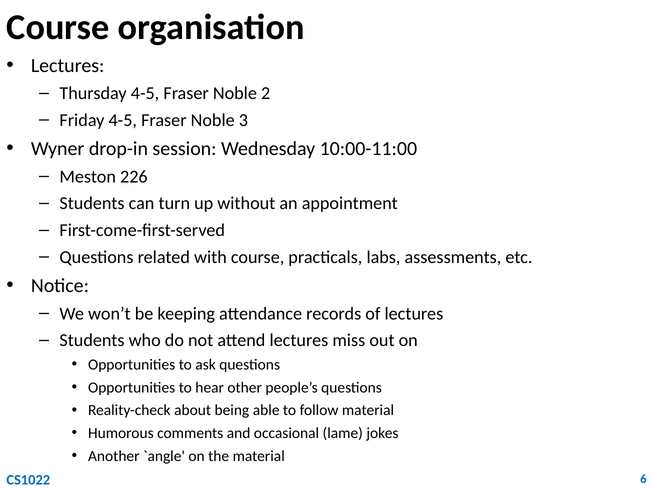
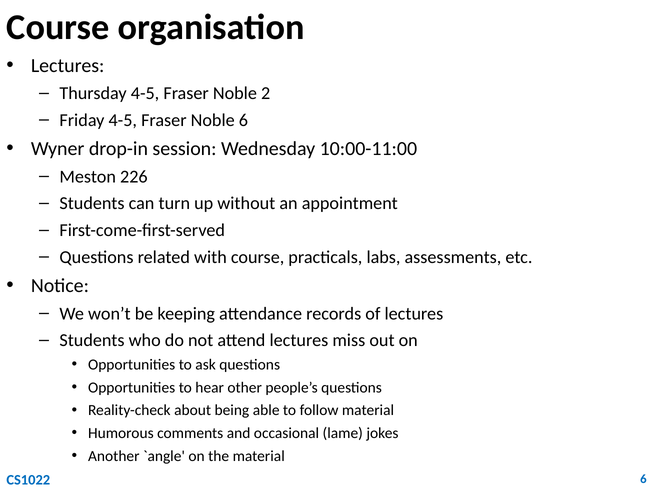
Noble 3: 3 -> 6 (243, 120)
